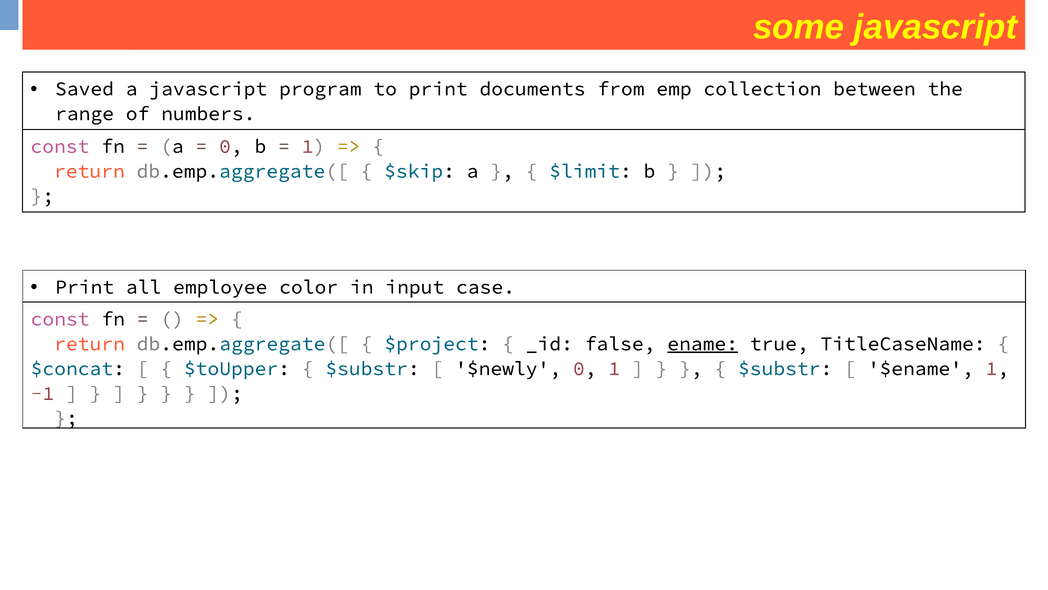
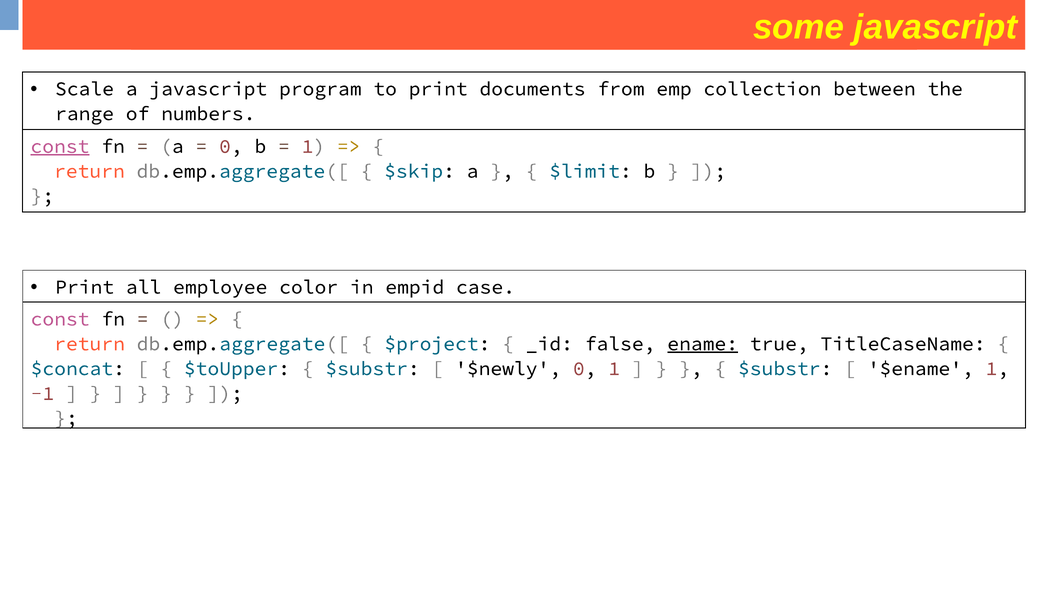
Saved: Saved -> Scale (84, 89)
const underline: none -> present (60, 146)
input: input -> empid (415, 287)
